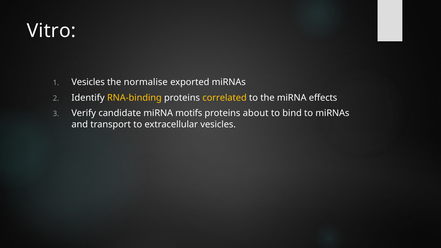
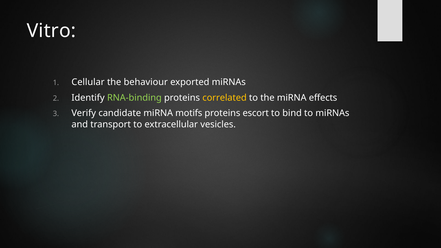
Vesicles: Vesicles -> Cellular (88, 82)
normalise: normalise -> behaviour (146, 82)
RNA-binding colour: yellow -> light green (134, 98)
about: about -> escort (256, 113)
